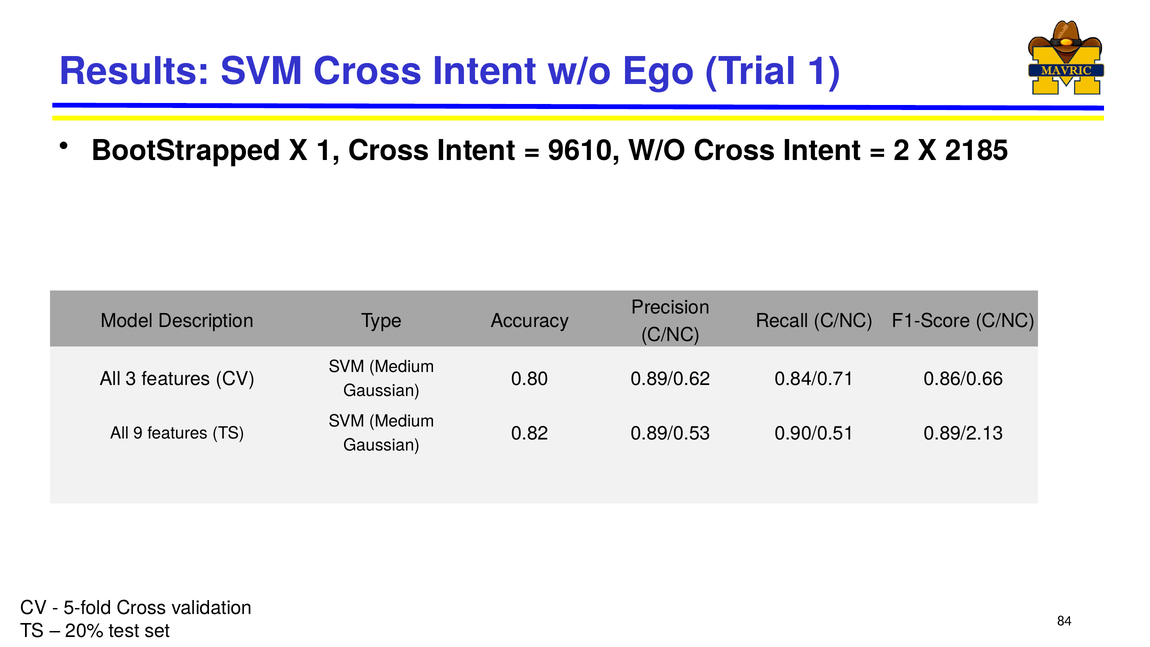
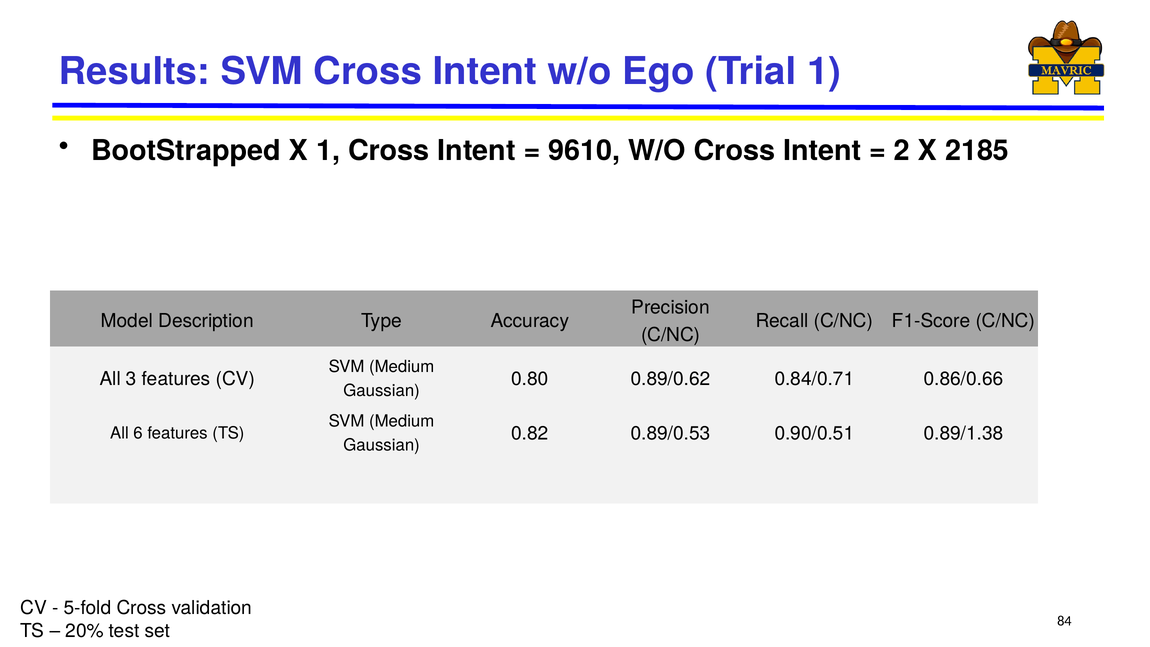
0.89/2.13: 0.89/2.13 -> 0.89/1.38 (964, 433)
9: 9 -> 6 (138, 433)
